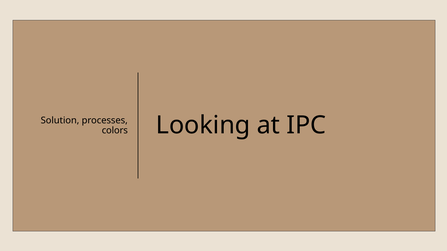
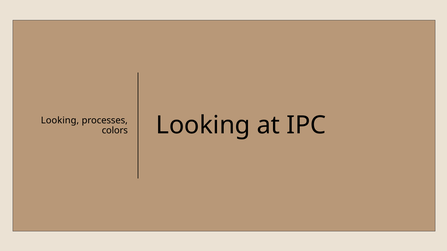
Solution: Solution -> Looking (60, 121)
